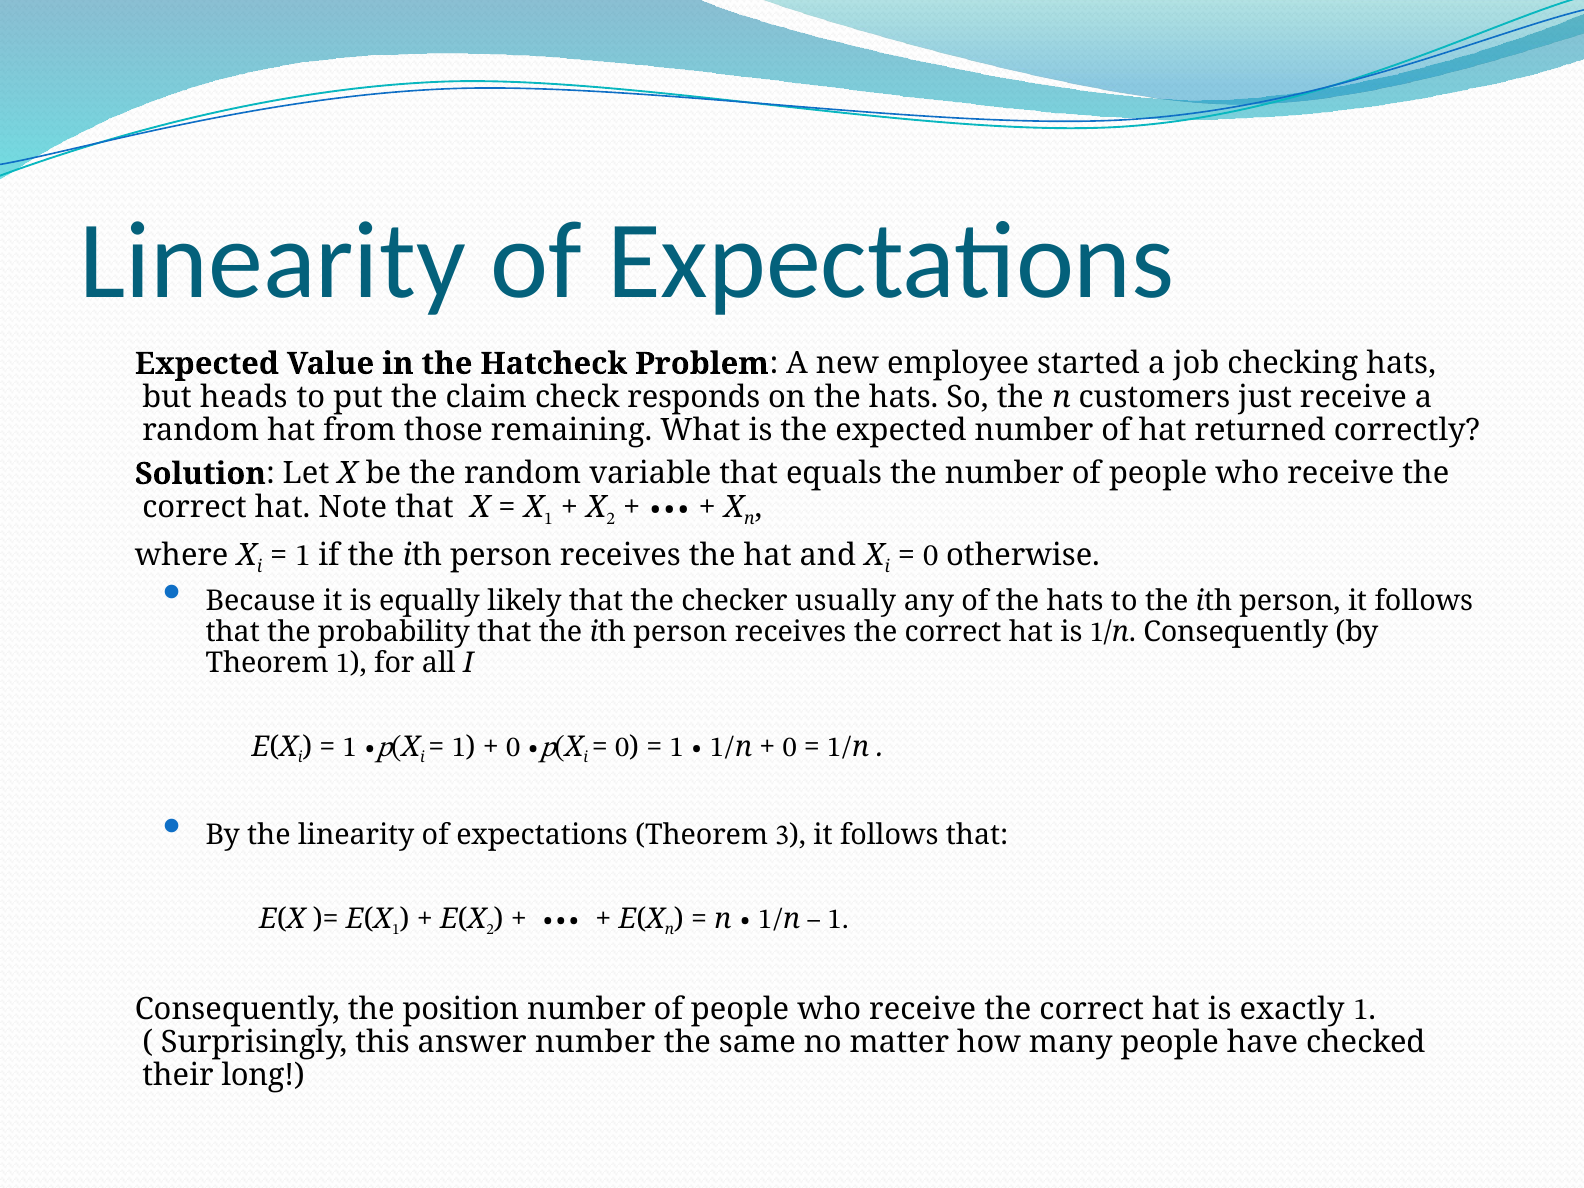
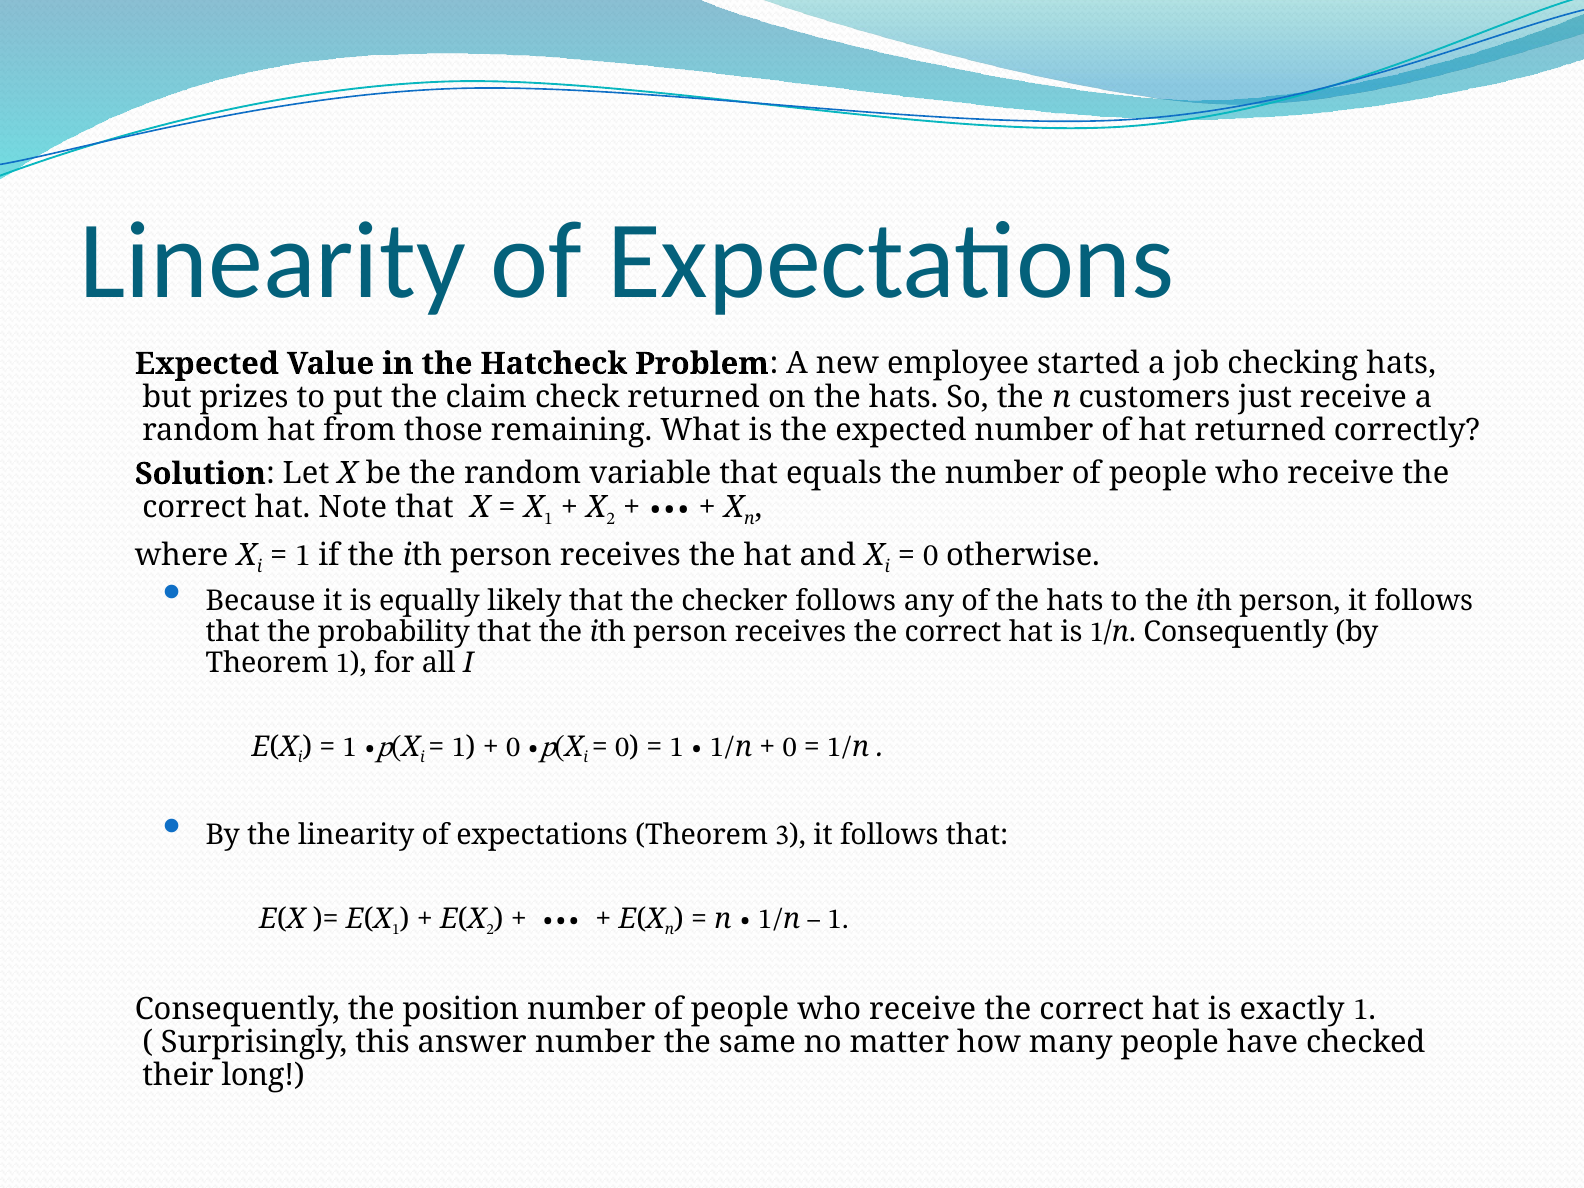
heads: heads -> prizes (244, 397)
check responds: responds -> returned (694, 397)
checker usually: usually -> follows (846, 601)
